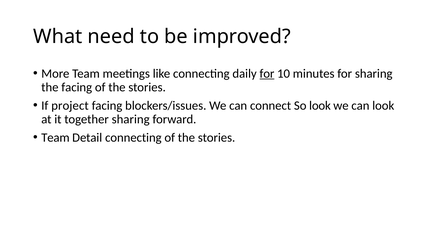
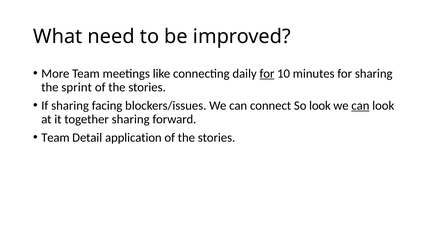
the facing: facing -> sprint (77, 87)
If project: project -> sharing (70, 105)
can underline: none -> present (360, 105)
Detail connecting: connecting -> application (133, 137)
